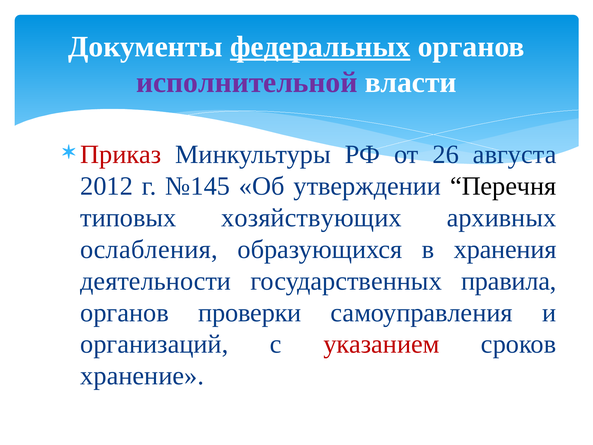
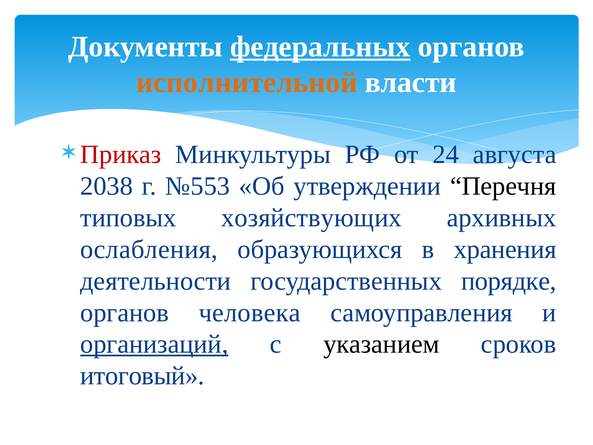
исполнительной colour: purple -> orange (247, 82)
26: 26 -> 24 (446, 154)
2012: 2012 -> 2038 (107, 186)
№145: №145 -> №553 (198, 186)
правила: правила -> порядке (509, 281)
проверки: проверки -> человека (250, 312)
организаций underline: none -> present (154, 344)
указанием colour: red -> black (381, 344)
хранение: хранение -> итоговый (142, 376)
